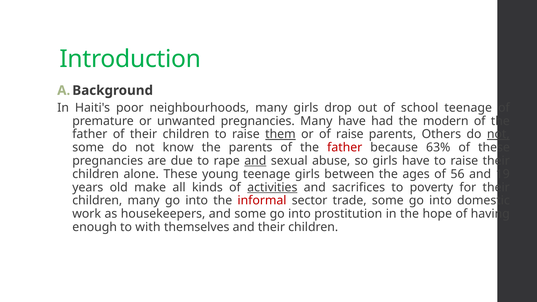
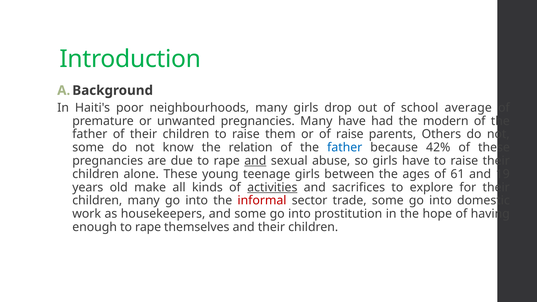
school teenage: teenage -> average (468, 108)
them underline: present -> none (280, 134)
not underline: present -> none (498, 134)
the parents: parents -> relation (251, 148)
father colour: red -> blue (345, 148)
63%: 63% -> 42% (438, 148)
56: 56 -> 61 (458, 174)
poverty: poverty -> explore (431, 187)
enough to with: with -> rape (148, 227)
